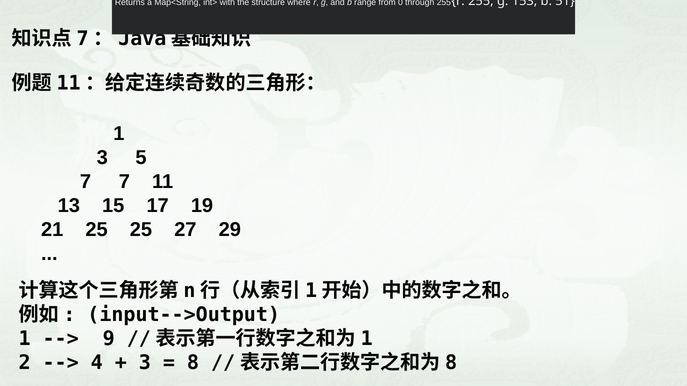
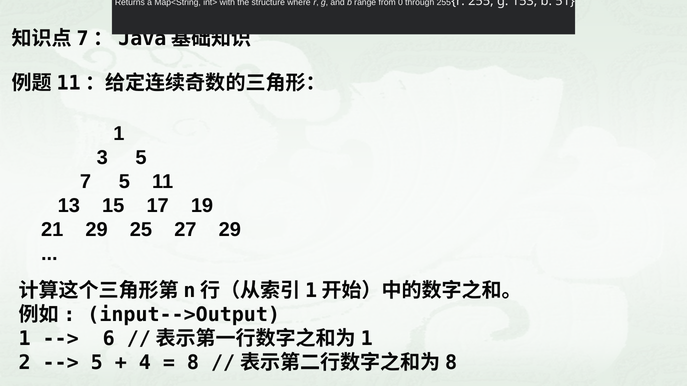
7 7: 7 -> 5 (124, 182)
21 25: 25 -> 29 (97, 230)
9: 9 -> 6 (109, 339)
4: 4 -> 5 (97, 363)
3: 3 -> 4 (145, 363)
